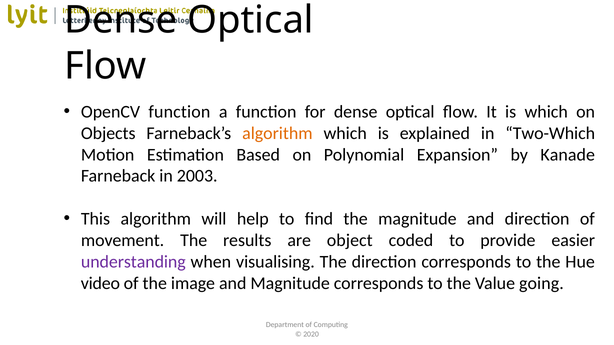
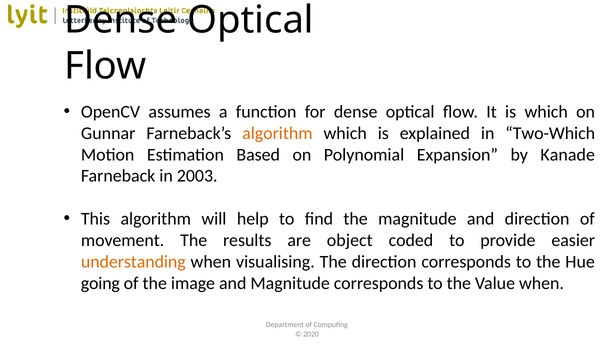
OpenCV function: function -> assumes (180, 112)
Objects: Objects -> Gunnar (108, 133)
understanding colour: purple -> orange (133, 262)
video: video -> going (100, 284)
Value going: going -> when (542, 284)
